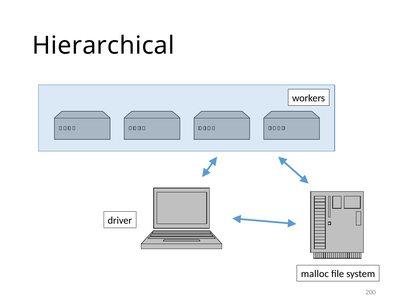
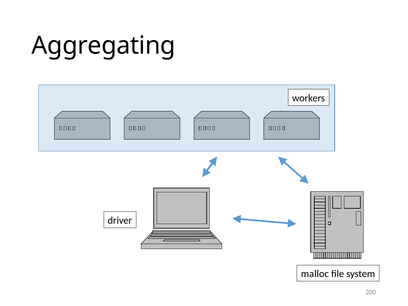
Hierarchical: Hierarchical -> Aggregating (104, 46)
